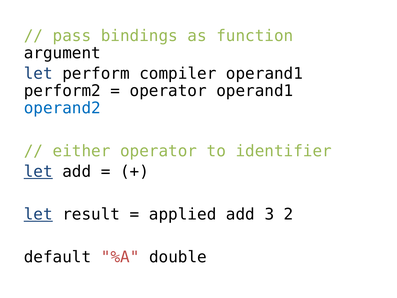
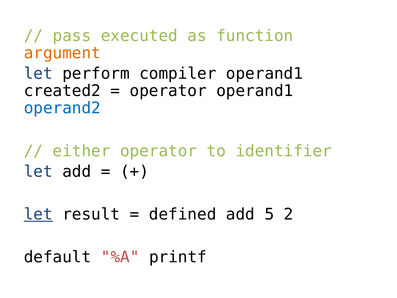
bindings: bindings -> executed (139, 36)
argument colour: black -> orange (62, 53)
perform2: perform2 -> created2 (62, 91)
let underline: present -> none (38, 171)
applied: applied -> defined (183, 214)
3: 3 -> 5 (269, 214)
double: double -> printf (178, 257)
